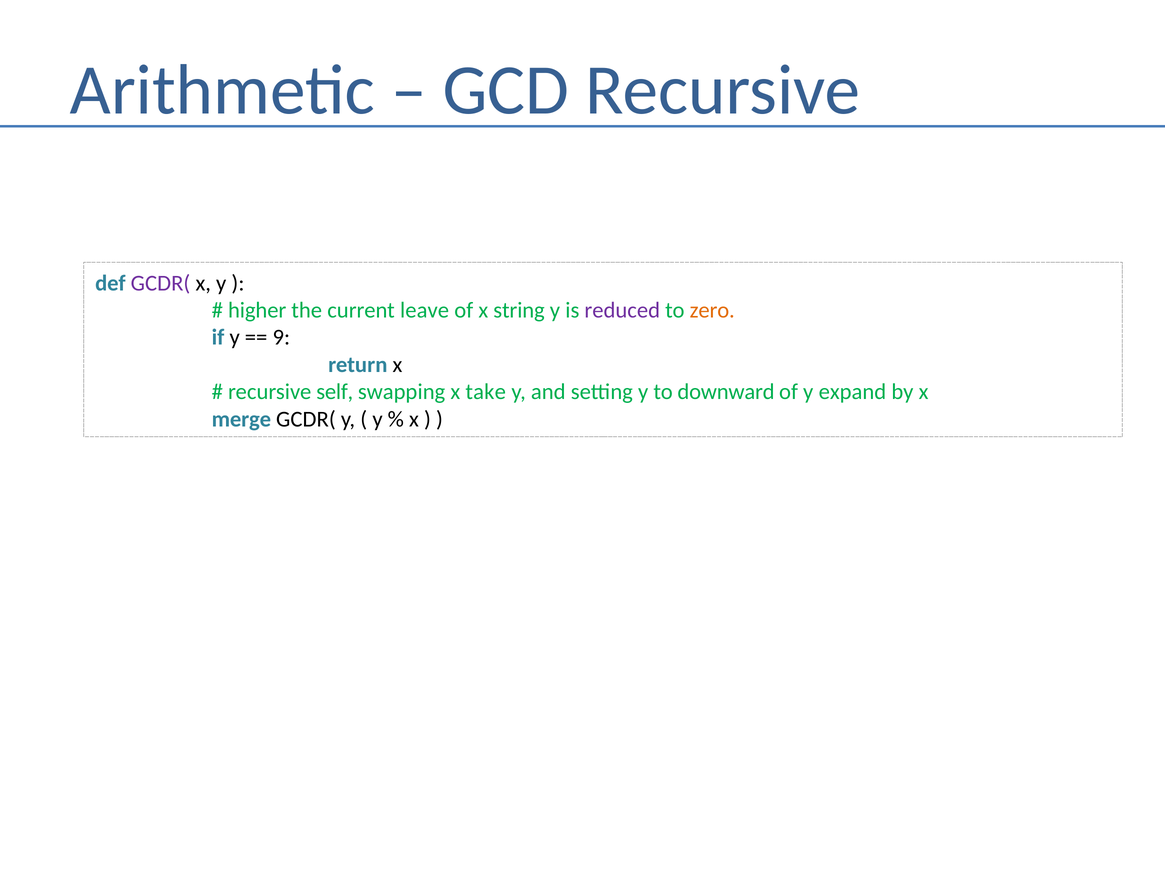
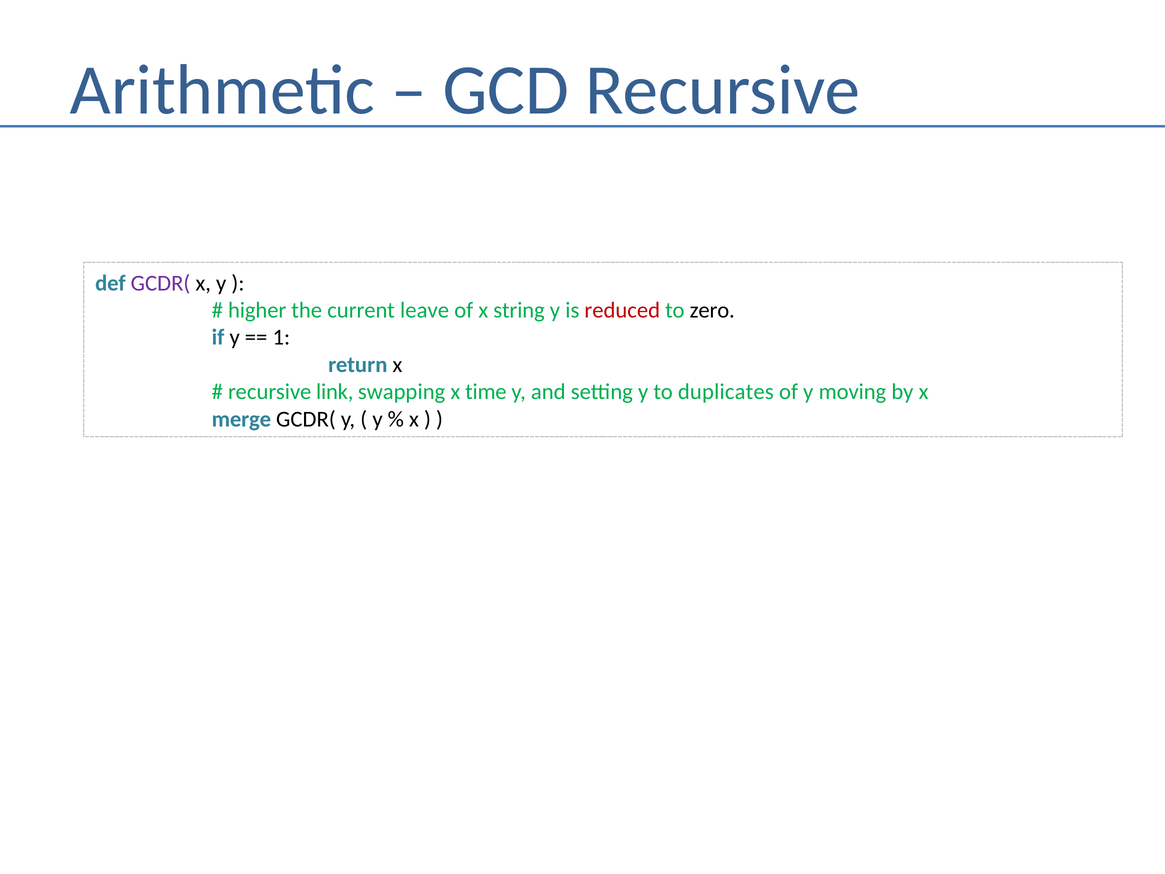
reduced colour: purple -> red (622, 310)
zero colour: orange -> black (712, 310)
9: 9 -> 1 (281, 337)
self: self -> link (335, 392)
take: take -> time (486, 392)
downward: downward -> duplicates (726, 392)
expand: expand -> moving (852, 392)
